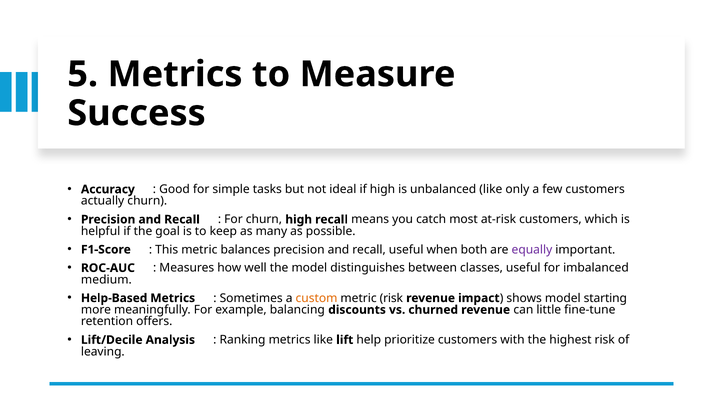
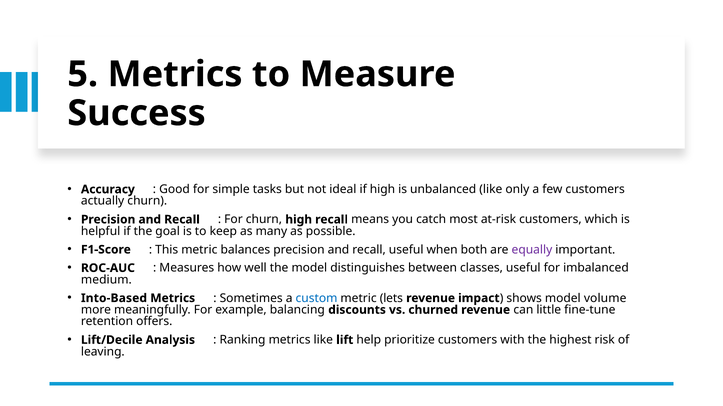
Help-Based: Help-Based -> Into-Based (114, 299)
custom colour: orange -> blue (317, 299)
metric risk: risk -> lets (391, 299)
starting: starting -> volume (605, 299)
